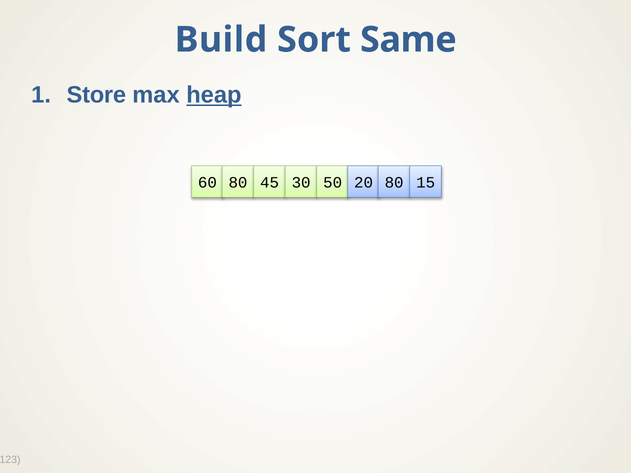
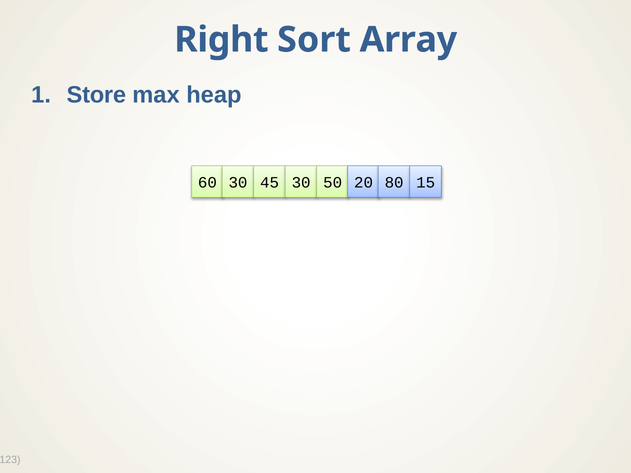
Build: Build -> Right (221, 40)
Same: Same -> Array (408, 40)
heap underline: present -> none (214, 95)
60 80: 80 -> 30 (238, 183)
